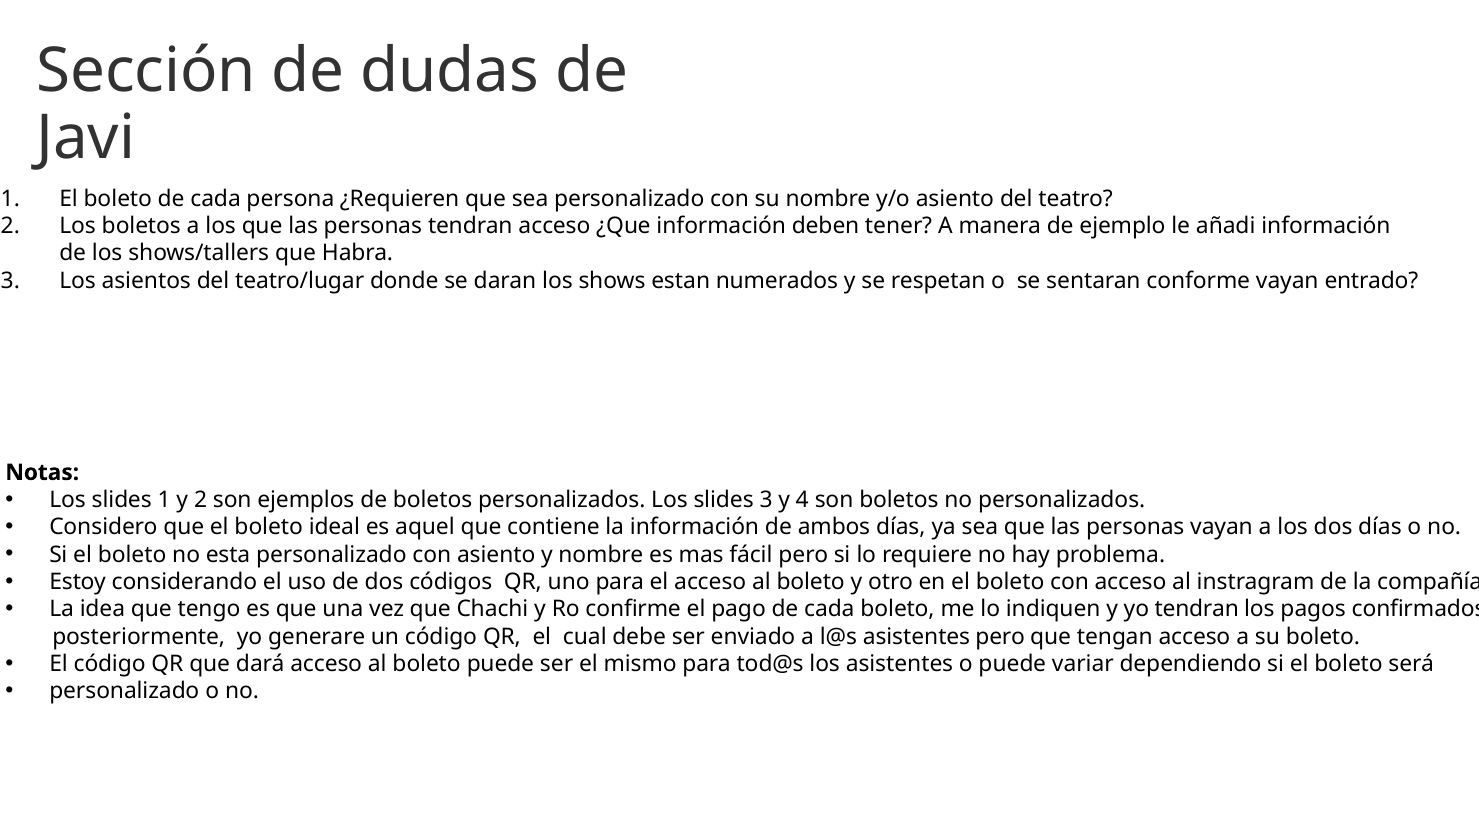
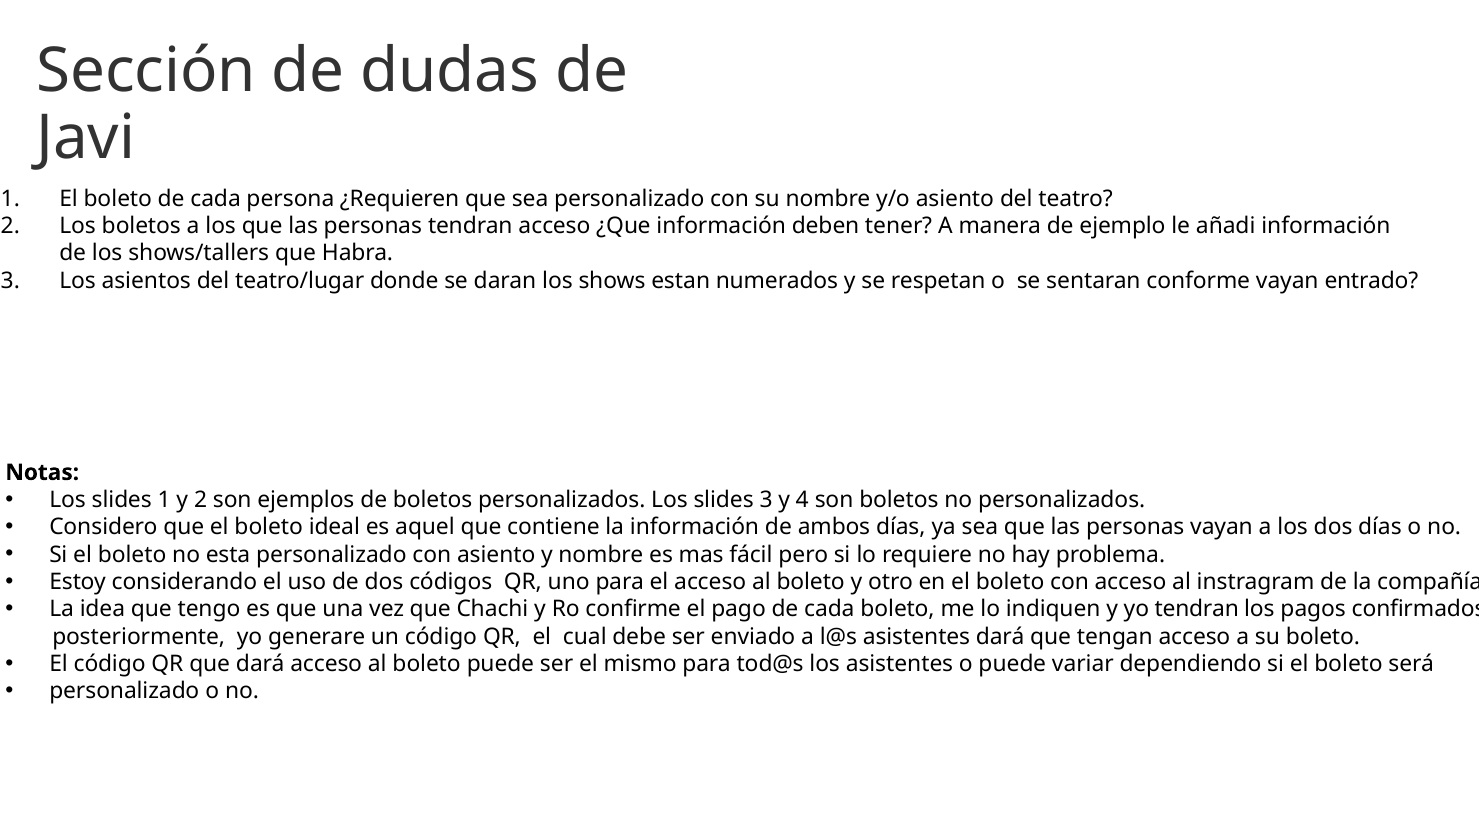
asistentes pero: pero -> dará (1000, 637)
